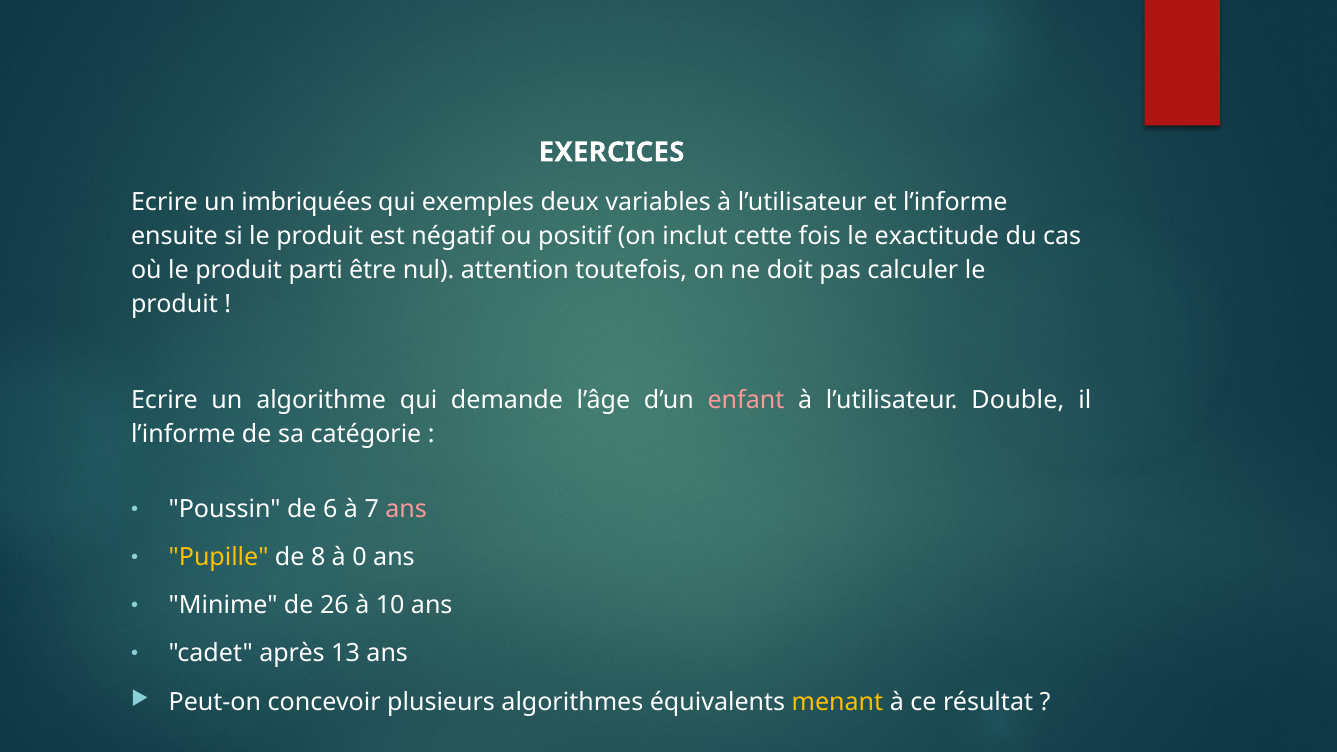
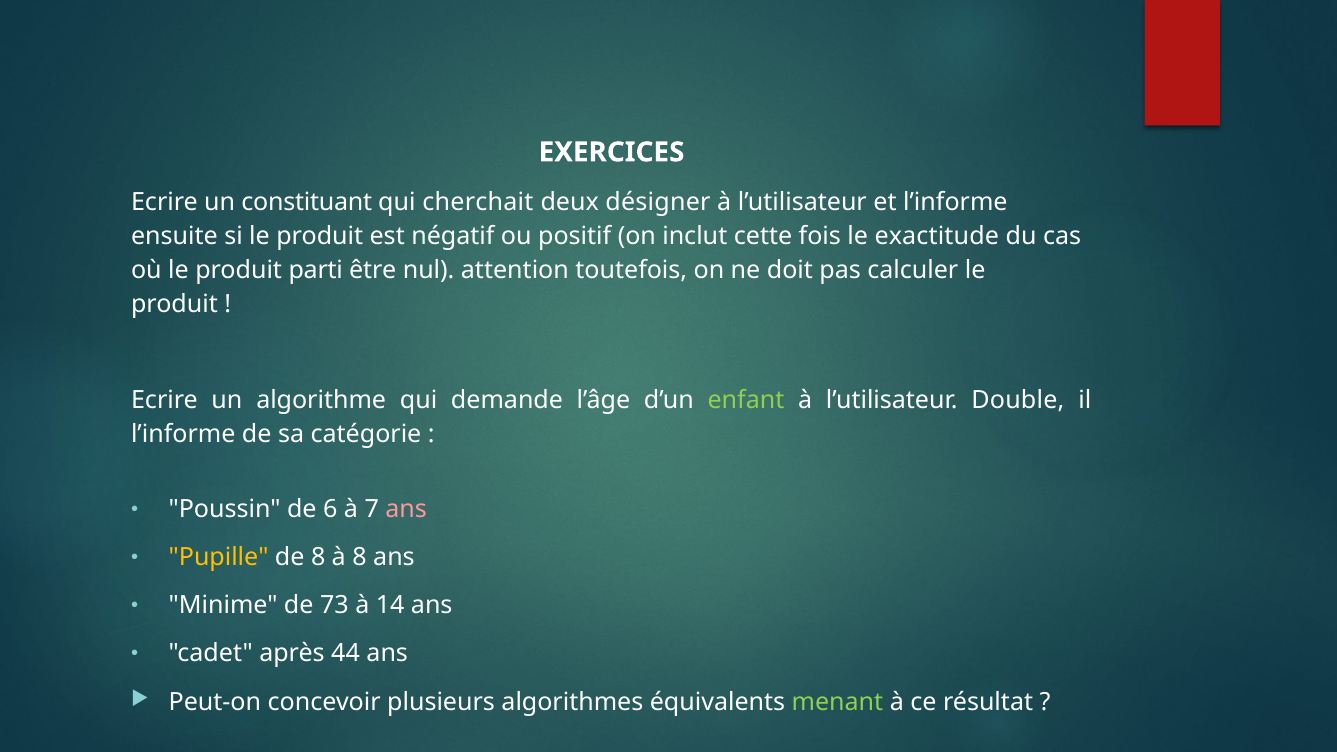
imbriquées: imbriquées -> constituant (307, 202)
exemples: exemples -> cherchait (478, 202)
variables: variables -> désigner (658, 202)
enfant colour: pink -> light green (746, 400)
à 0: 0 -> 8 (360, 558)
26: 26 -> 73 (334, 606)
10: 10 -> 14 (390, 606)
13: 13 -> 44 (346, 654)
menant colour: yellow -> light green (837, 702)
